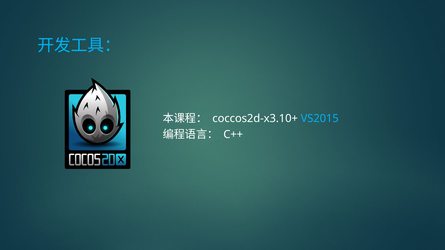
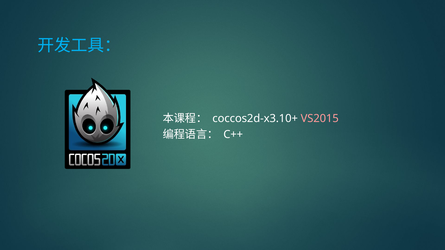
VS2015 colour: light blue -> pink (320, 119)
